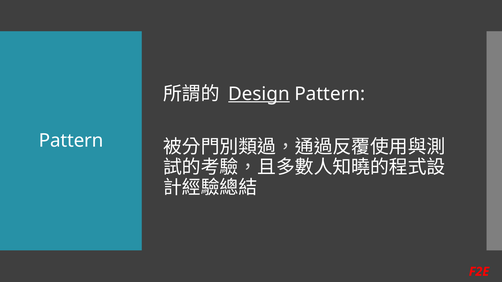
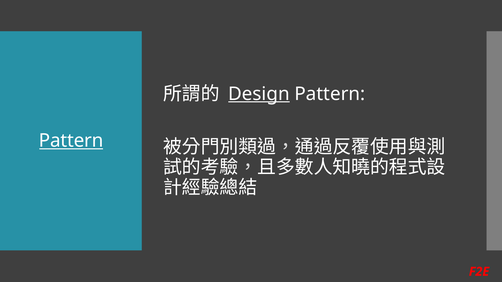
Pattern underline: none -> present (71, 141)
